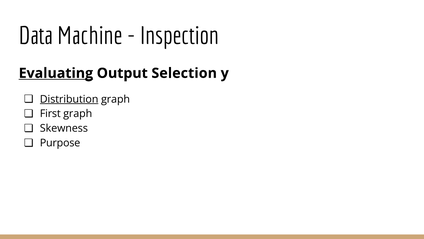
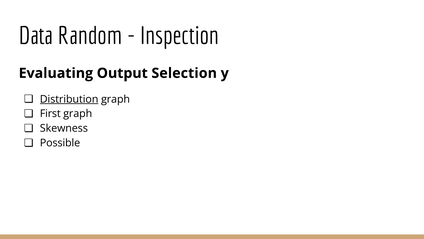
Machine: Machine -> Random (90, 36)
Evaluating underline: present -> none (56, 73)
Purpose: Purpose -> Possible (60, 143)
